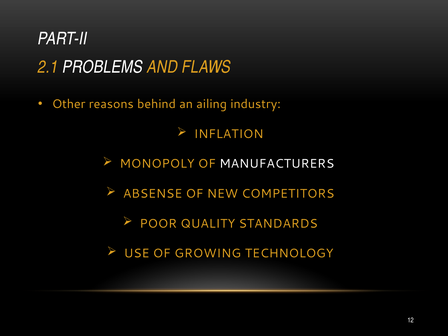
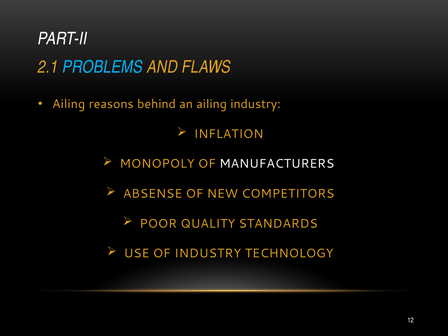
PROBLEMS colour: white -> light blue (103, 67)
Other: Other -> Ailing (69, 104)
OF GROWING: GROWING -> INDUSTRY (208, 253)
